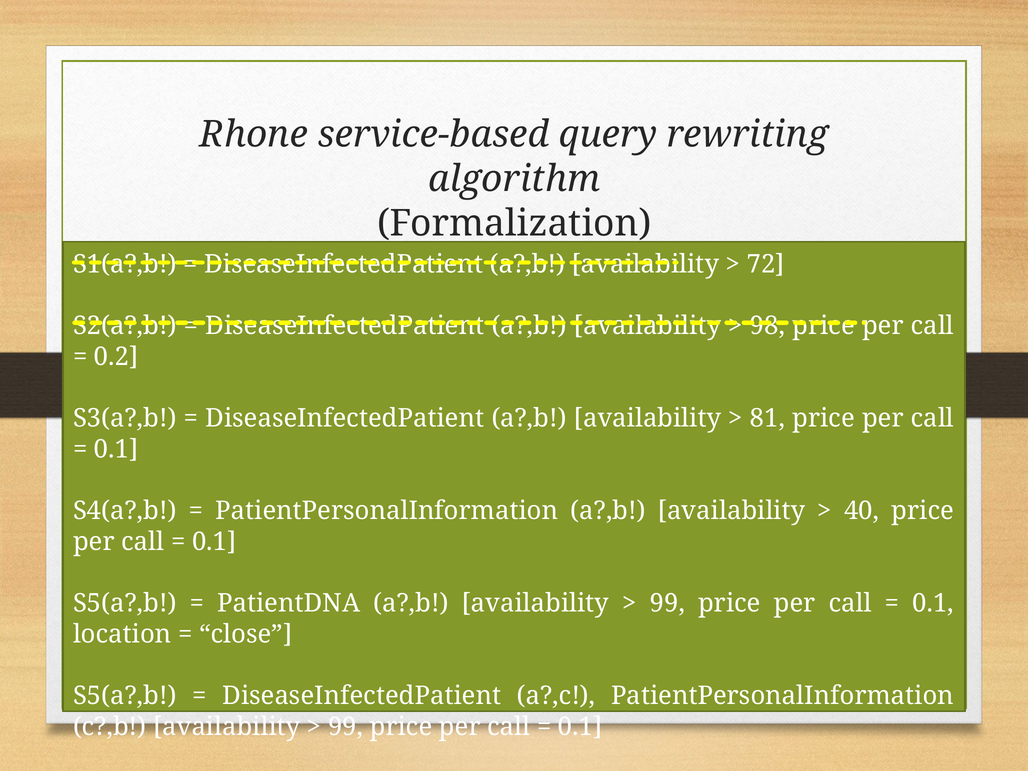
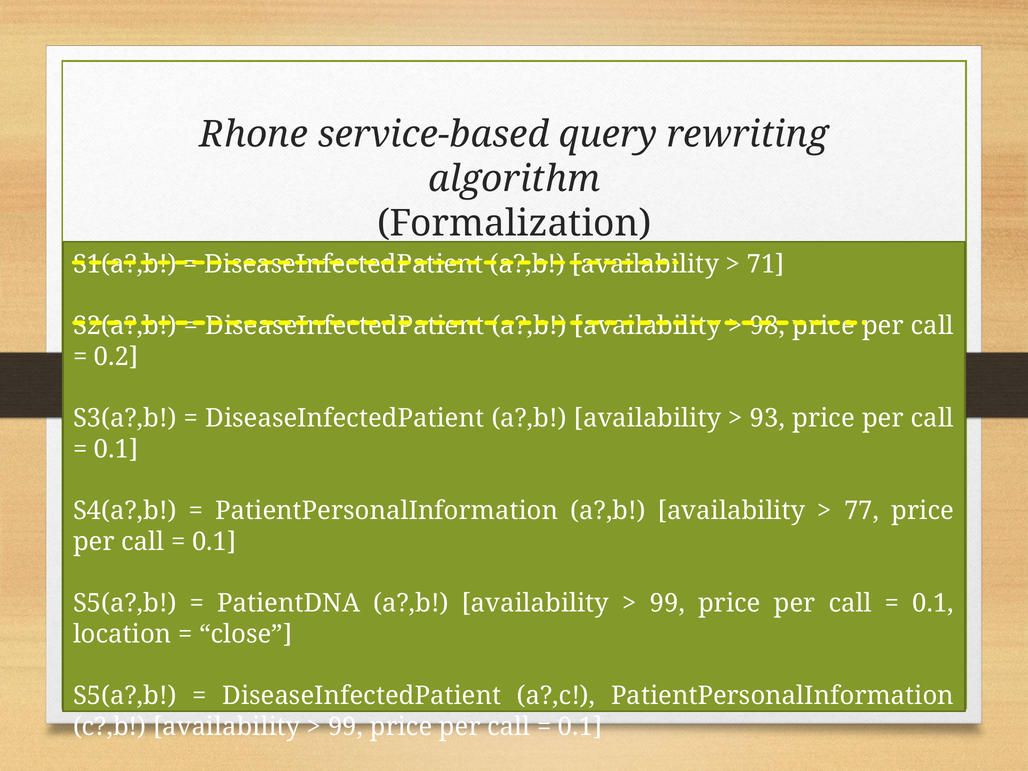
72: 72 -> 71 (766, 264)
81: 81 -> 93 (768, 418)
40: 40 -> 77 (862, 511)
